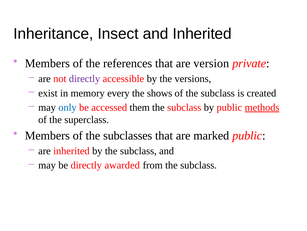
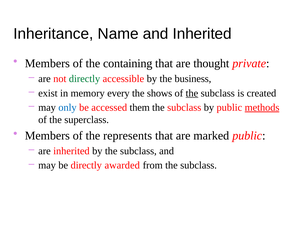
Insect: Insect -> Name (118, 34)
references: references -> containing (128, 63)
version: version -> thought (211, 63)
directly colour: purple -> green (85, 78)
versions: versions -> business (193, 78)
the underline: none -> present (192, 93)
subclasses: subclasses -> represents (128, 135)
